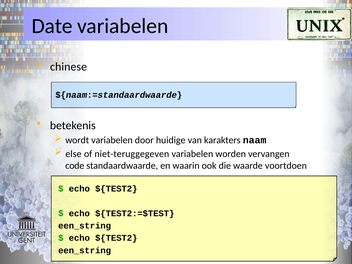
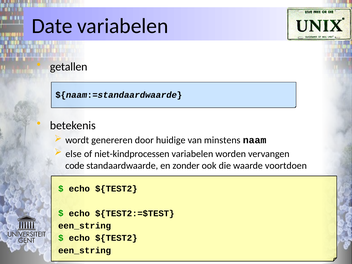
chinese: chinese -> getallen (69, 67)
wordt variabelen: variabelen -> genereren (112, 140)
karakters: karakters -> minstens (222, 140)
niet-teruggegeven: niet-teruggegeven -> niet-kindprocessen (132, 154)
waarin: waarin -> zonder (186, 166)
